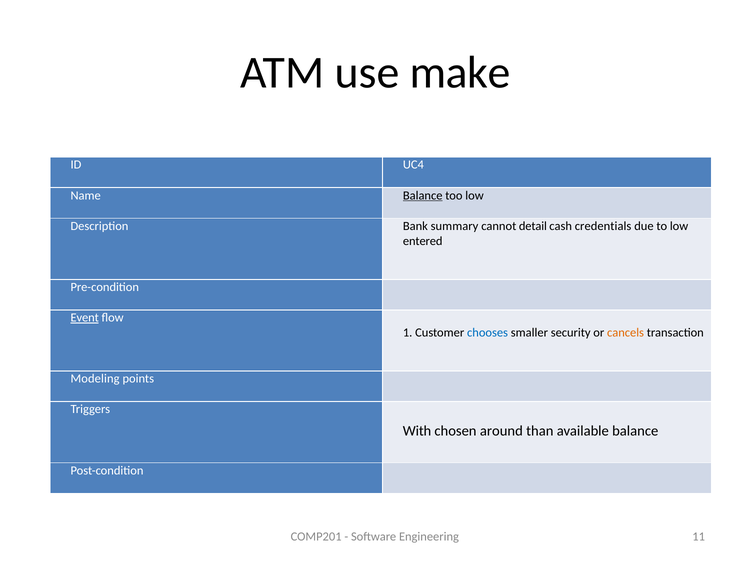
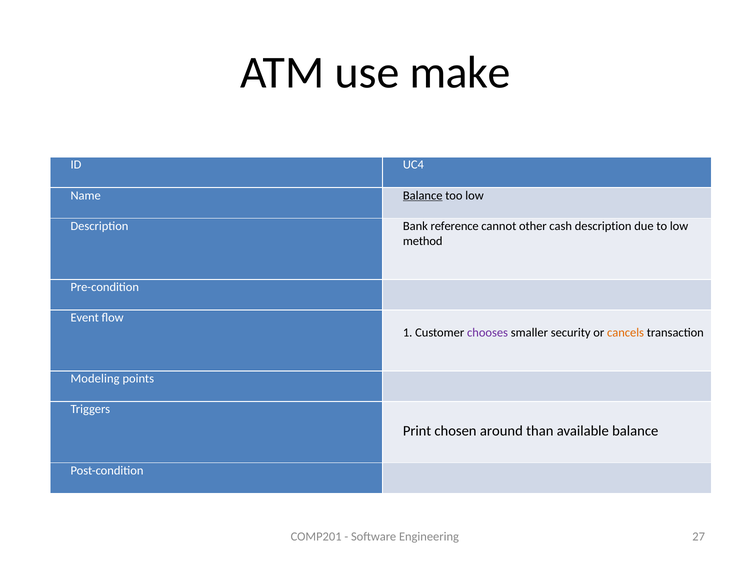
summary: summary -> reference (455, 226)
detail: detail -> other (533, 226)
cash credentials: credentials -> description (603, 226)
entered: entered -> method (423, 241)
Event underline: present -> none (85, 318)
chooses colour: blue -> purple (488, 333)
With: With -> Print (417, 431)
11: 11 -> 27 (699, 537)
